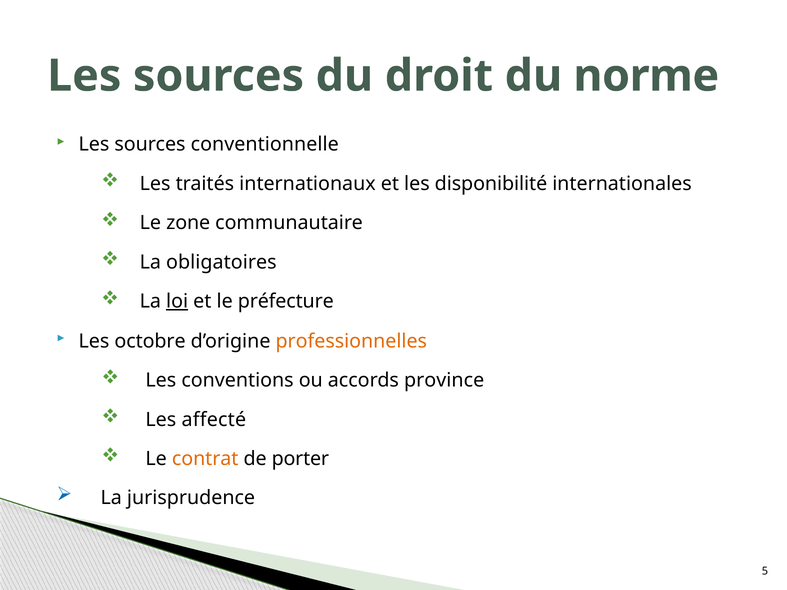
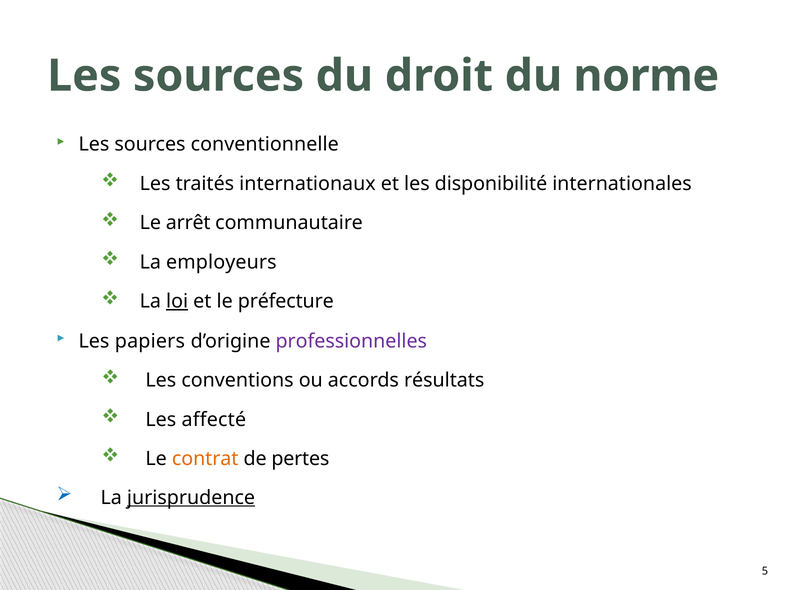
zone: zone -> arrêt (188, 223)
obligatoires: obligatoires -> employeurs (221, 262)
octobre: octobre -> papiers (150, 341)
professionnelles colour: orange -> purple (351, 341)
province: province -> résultats (444, 380)
porter: porter -> pertes (300, 459)
jurisprudence underline: none -> present (191, 498)
